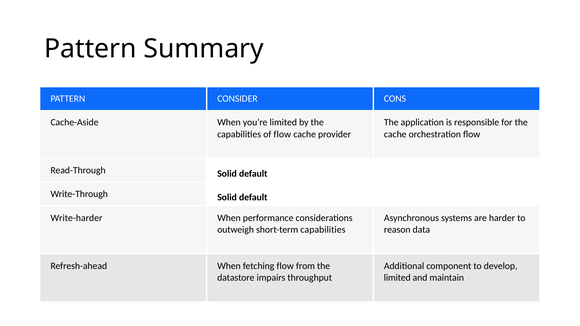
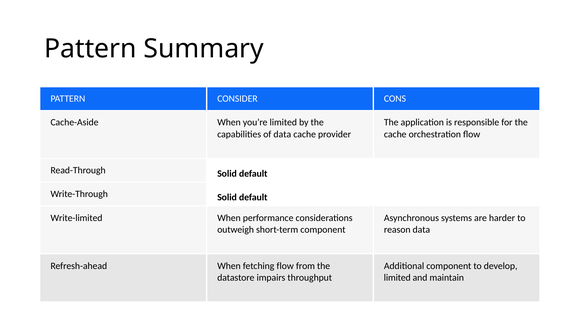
of flow: flow -> data (282, 134)
Write-harder: Write-harder -> Write-limited (76, 218)
short-term capabilities: capabilities -> component (323, 230)
